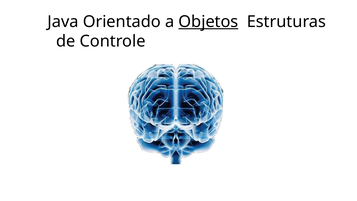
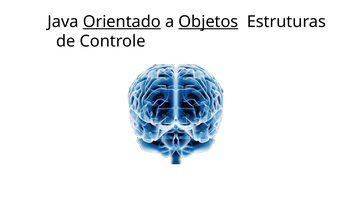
Orientado underline: none -> present (122, 22)
